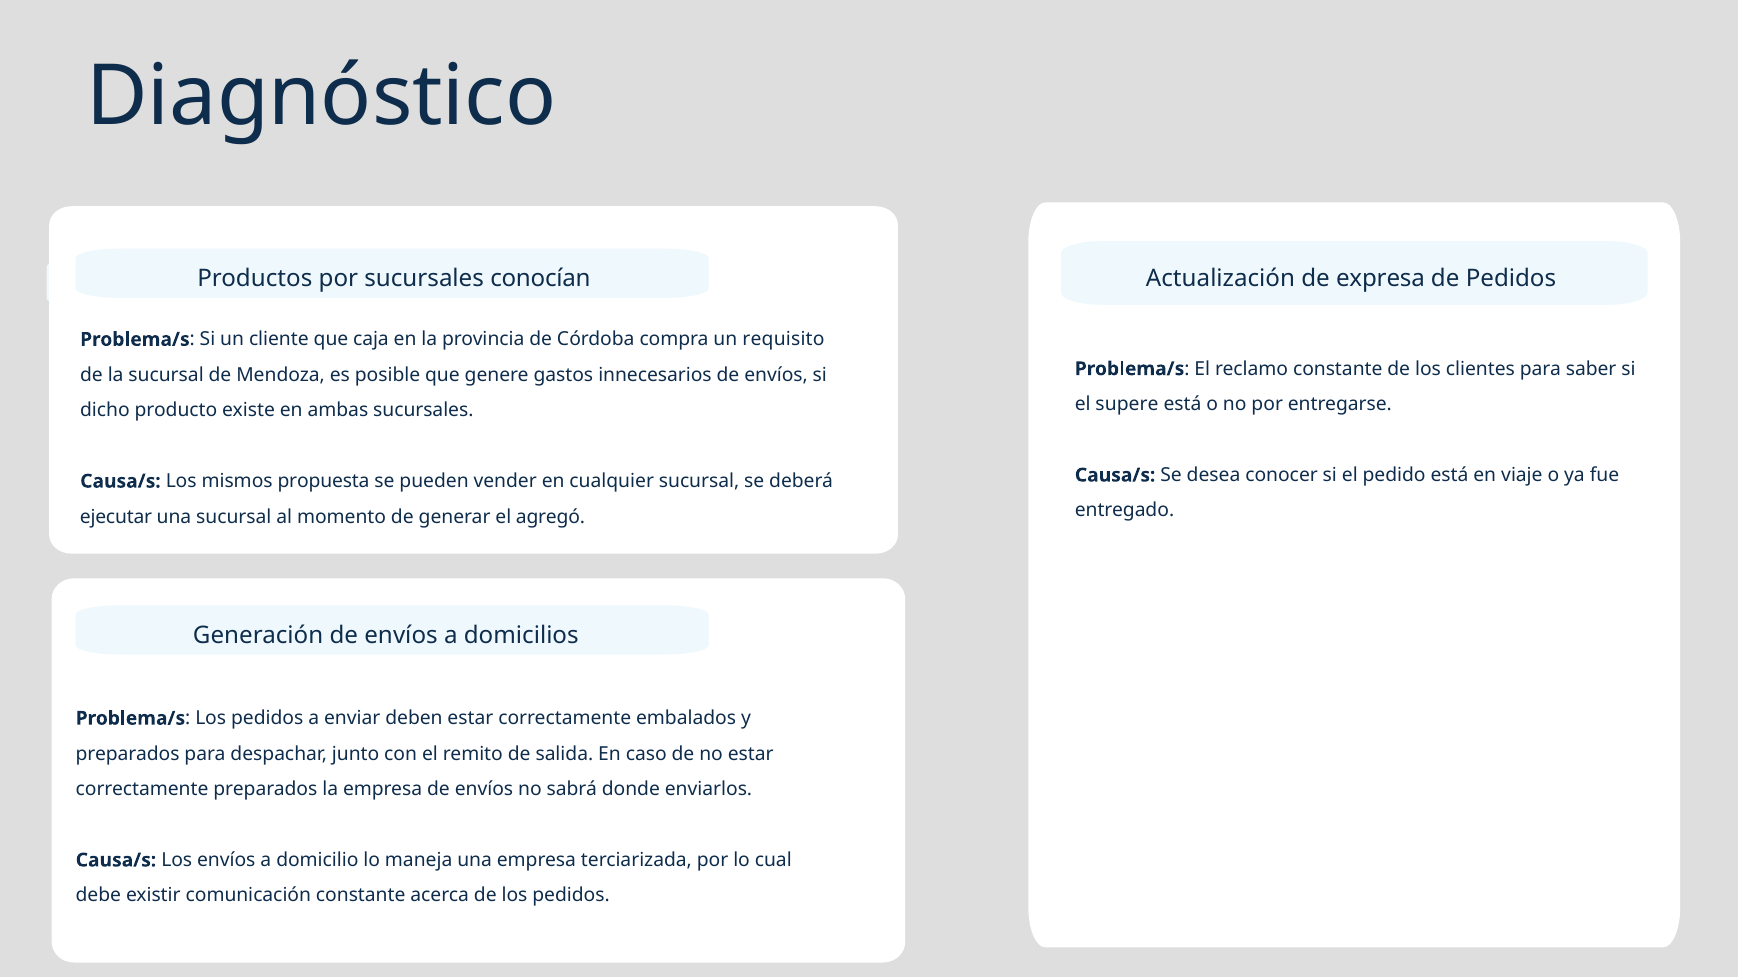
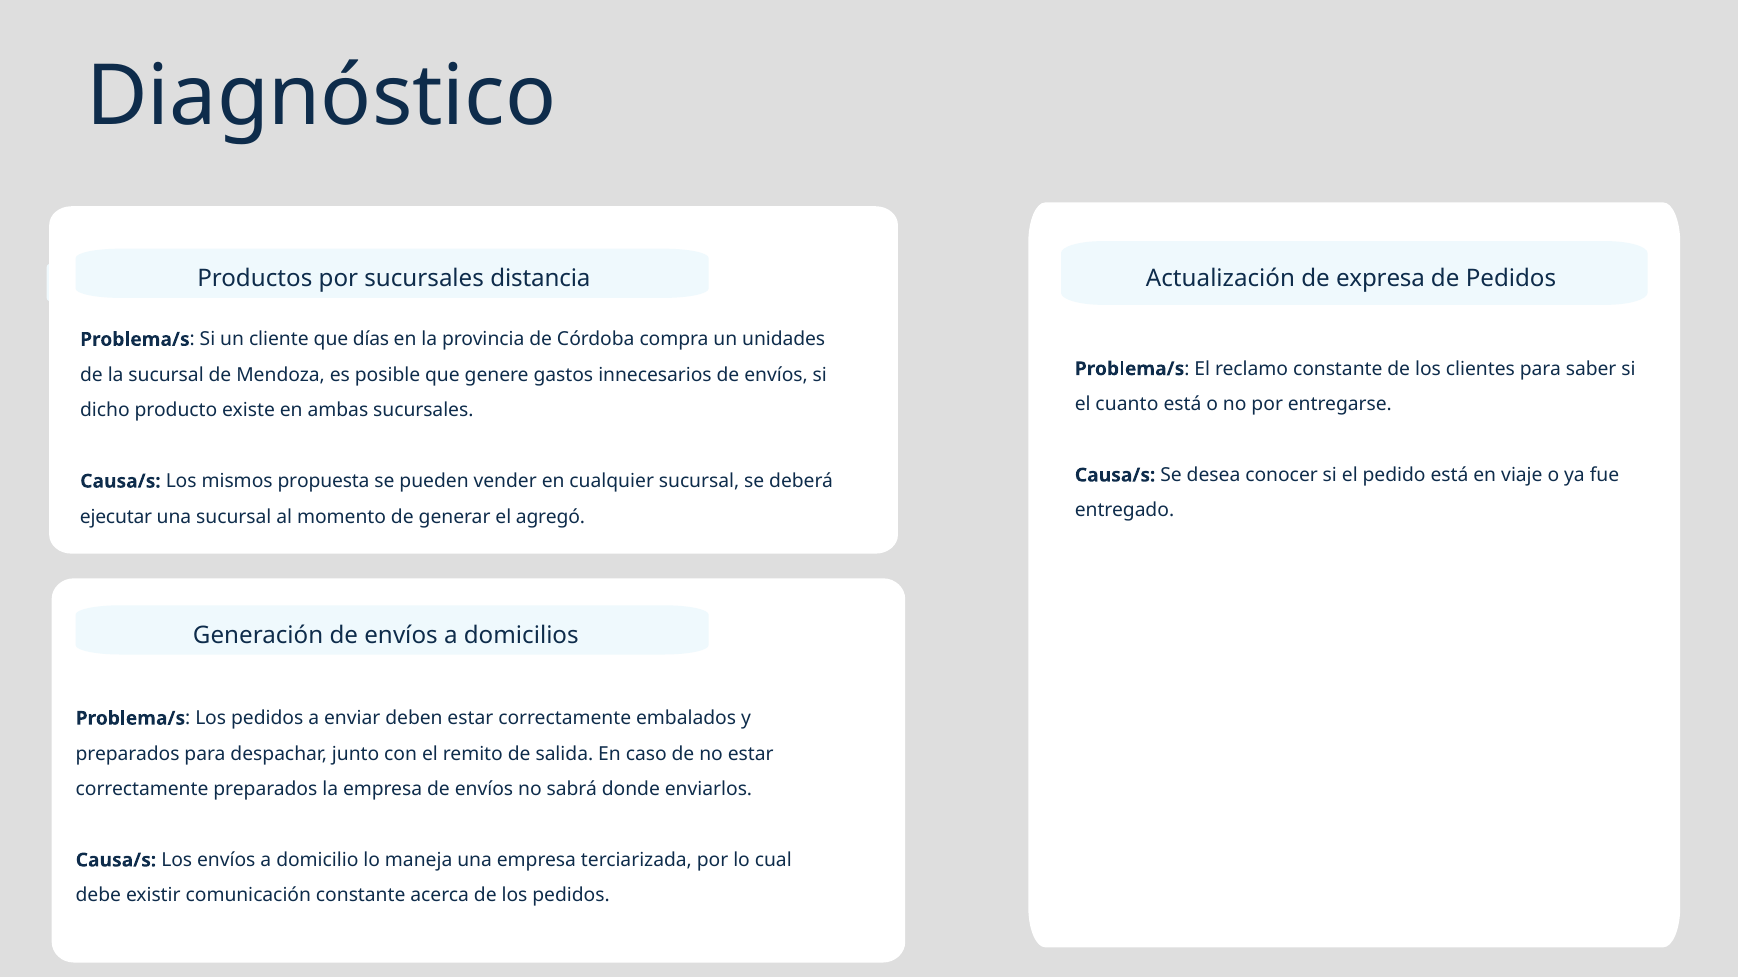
conocían: conocían -> distancia (540, 278)
caja: caja -> días (371, 340)
requisito: requisito -> unidades (784, 340)
supere: supere -> cuanto (1127, 405)
